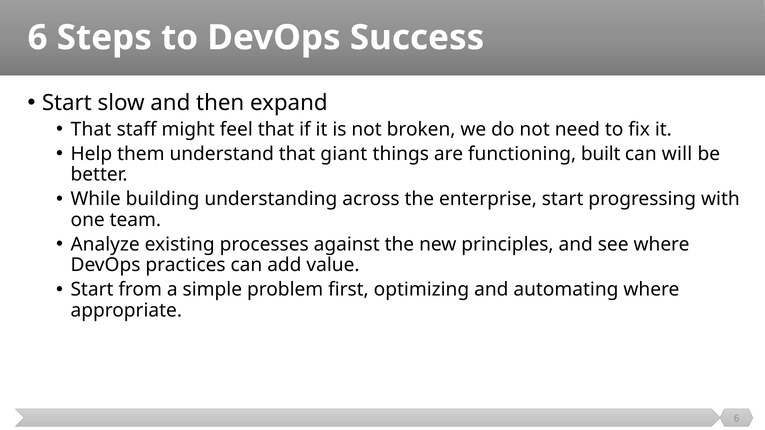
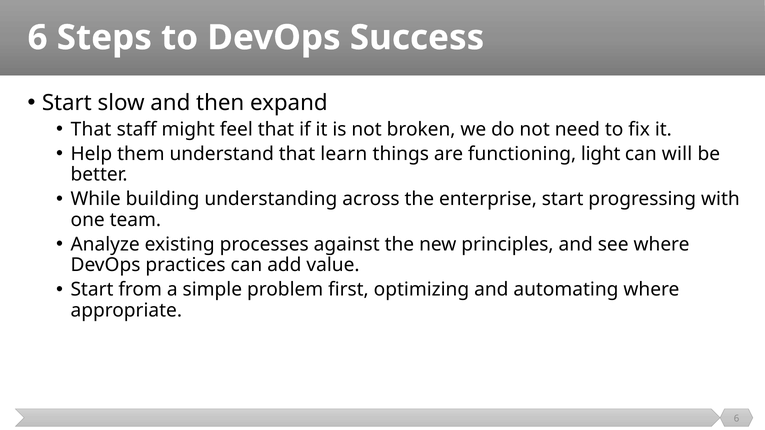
giant: giant -> learn (344, 154)
built: built -> light (601, 154)
